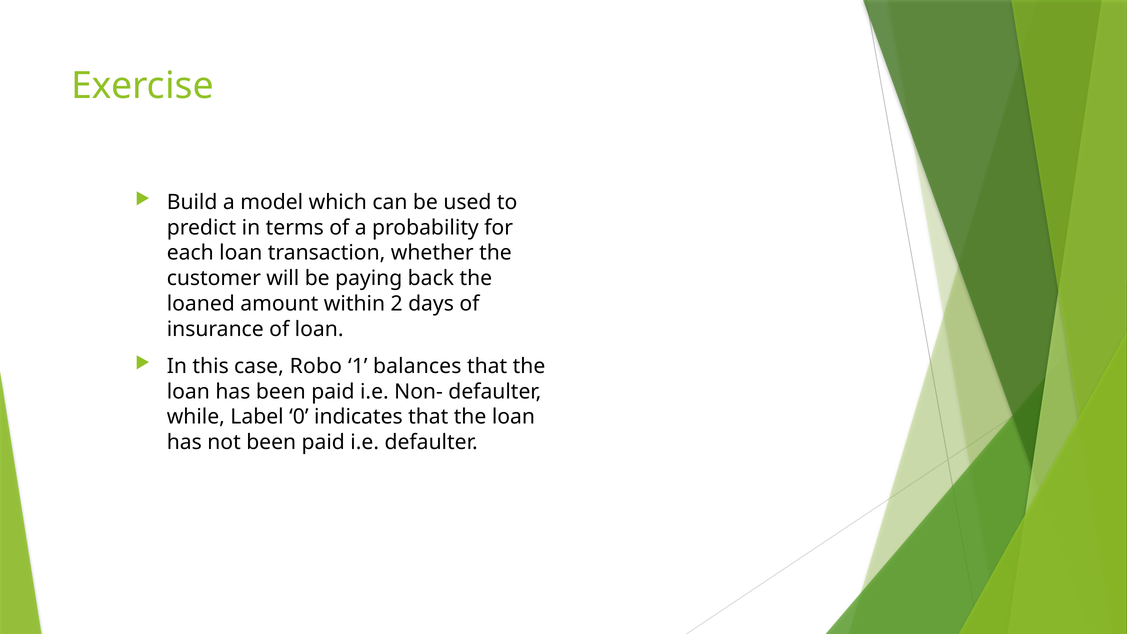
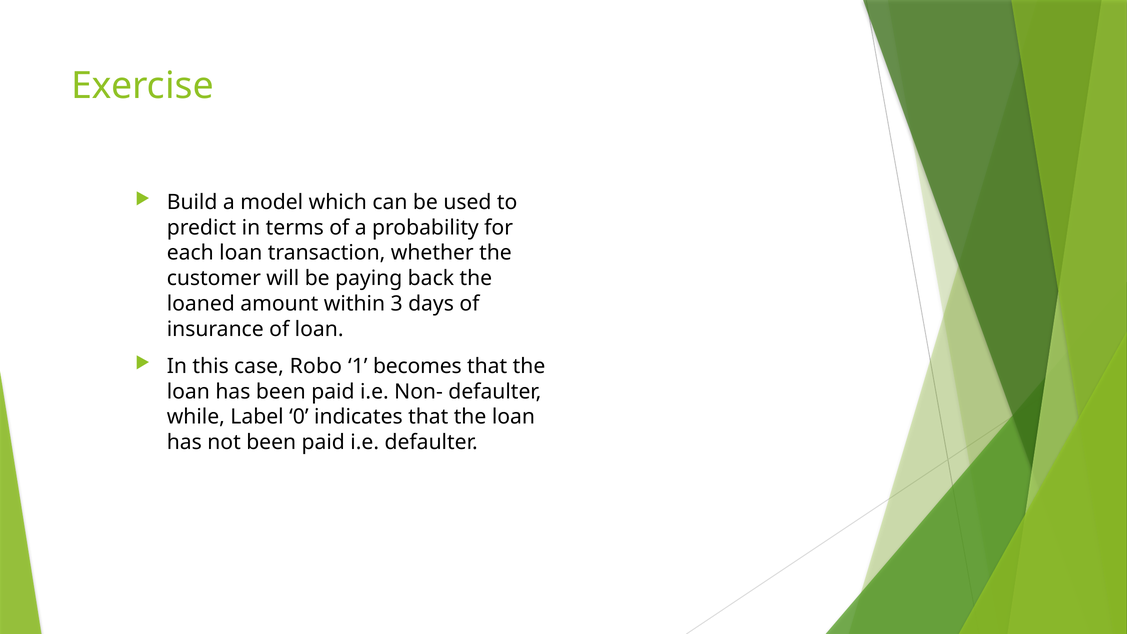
2: 2 -> 3 (397, 304)
balances: balances -> becomes (417, 366)
